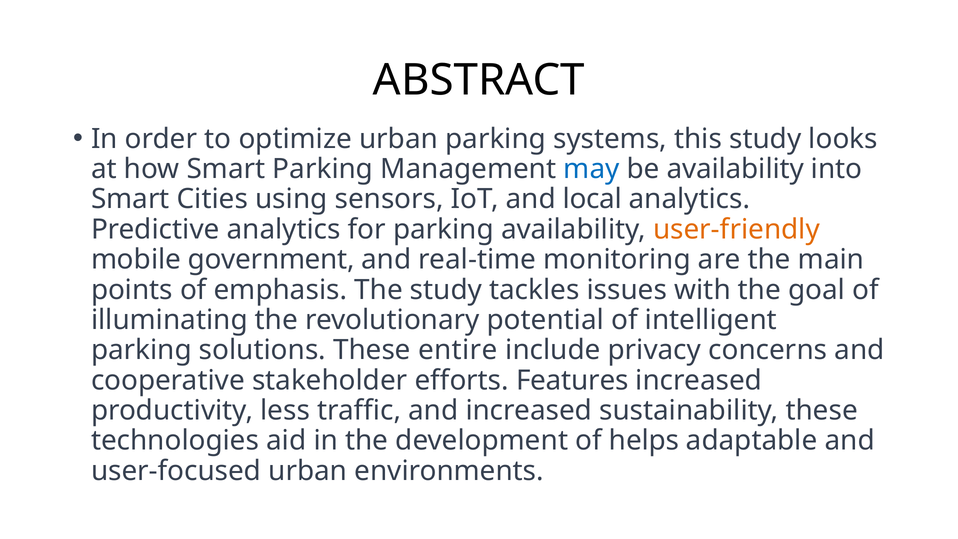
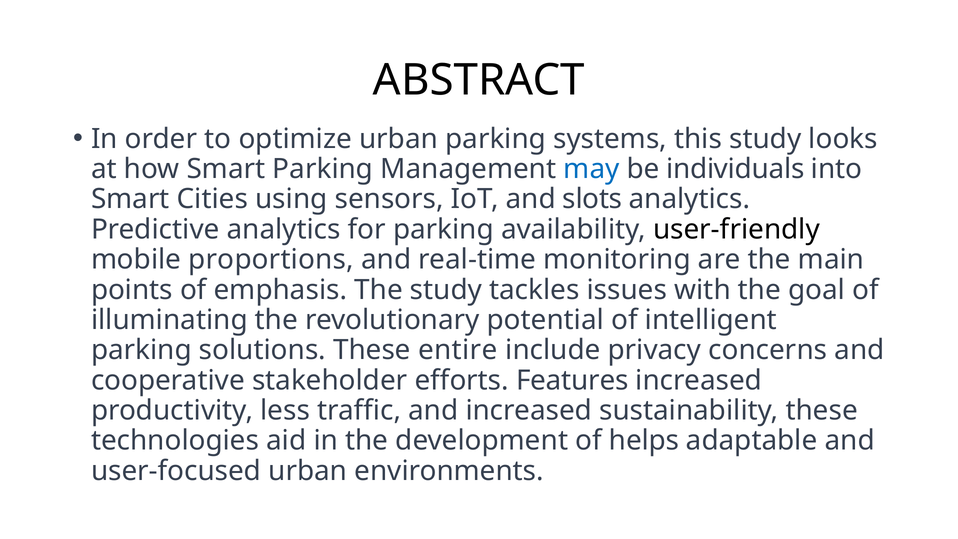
be availability: availability -> individuals (735, 169)
local: local -> slots (592, 199)
user-friendly colour: orange -> black (736, 229)
government: government -> proportions (271, 260)
